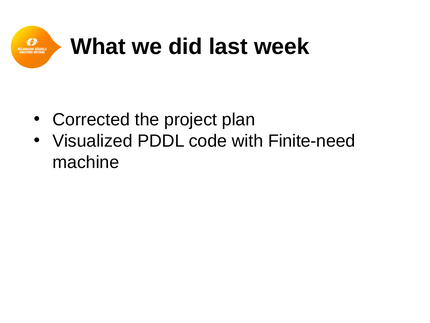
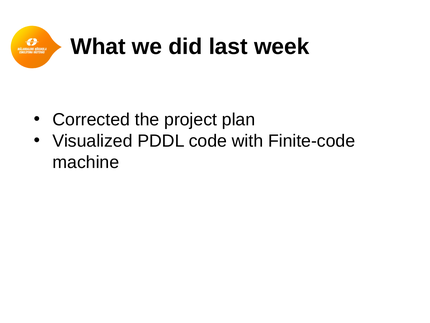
Finite-need: Finite-need -> Finite-code (312, 141)
